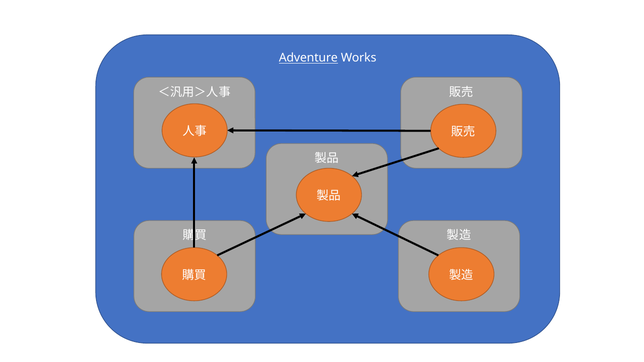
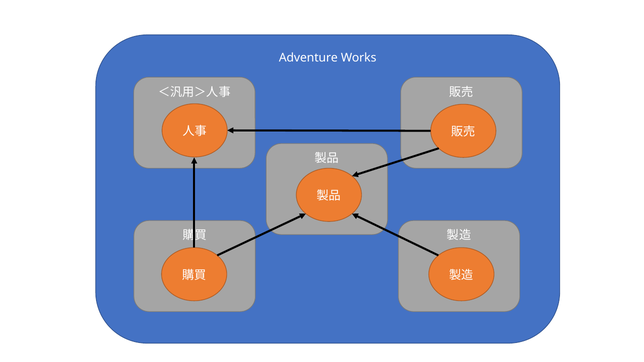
Adventure underline: present -> none (308, 58)
